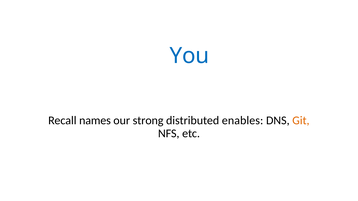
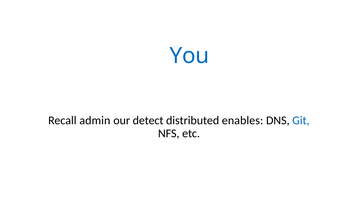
names: names -> admin (95, 121)
strong: strong -> detect (148, 121)
Git colour: orange -> blue (301, 121)
